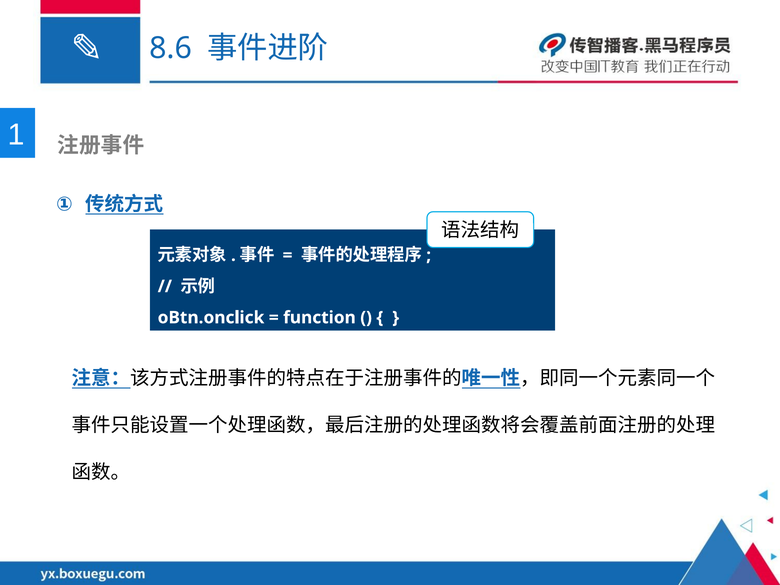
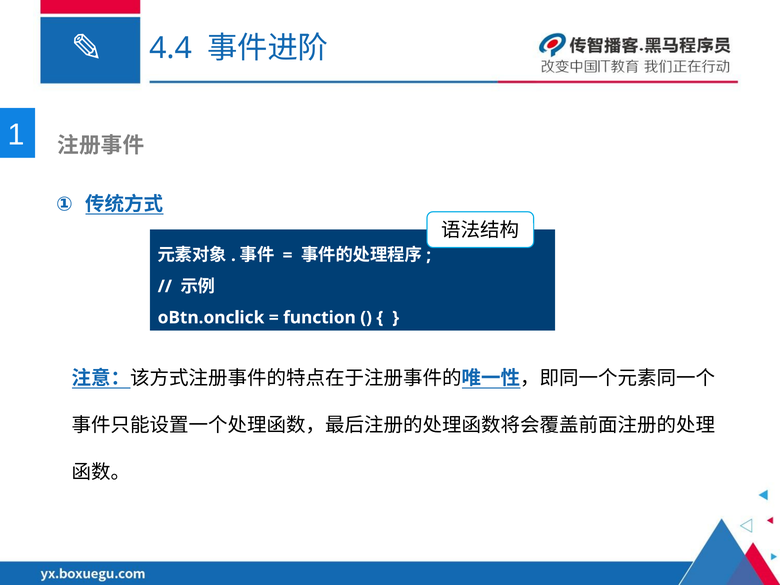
8.6: 8.6 -> 4.4 (171, 48)
